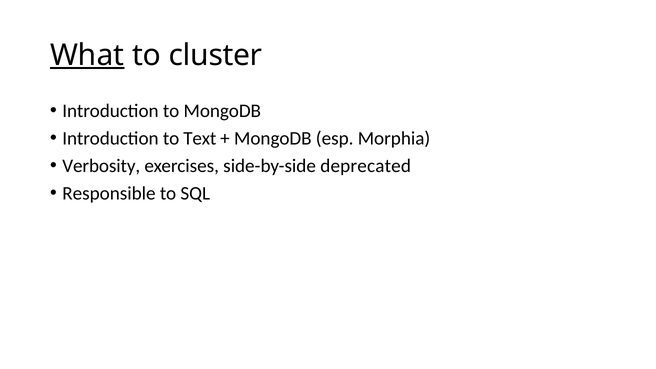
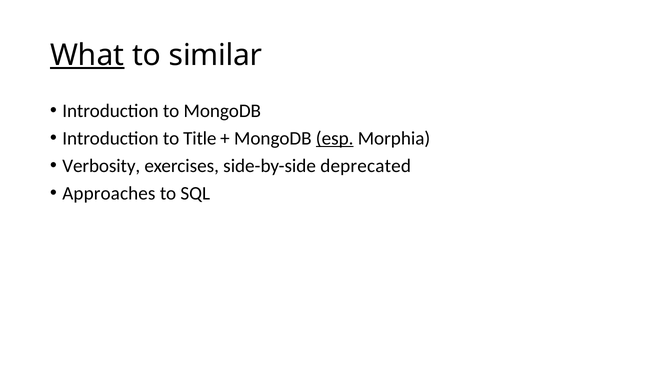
cluster: cluster -> similar (216, 55)
Text: Text -> Title (200, 138)
esp underline: none -> present (335, 138)
Responsible: Responsible -> Approaches (109, 193)
